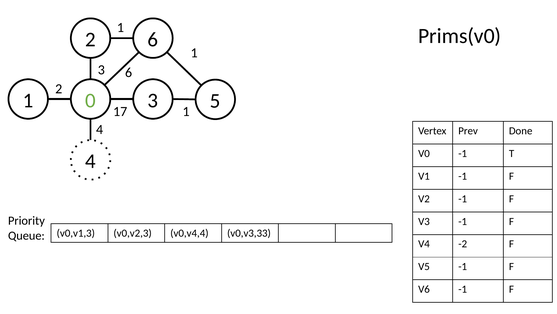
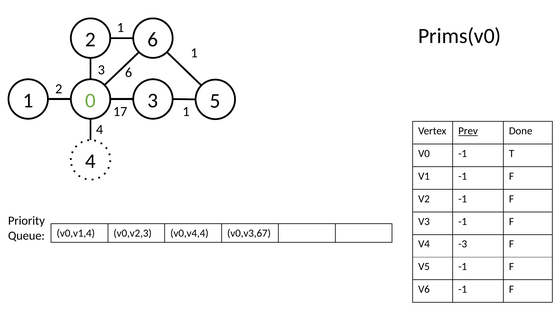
Prev underline: none -> present (468, 131)
v0,v1,3: v0,v1,3 -> v0,v1,4 (76, 233)
v0,v3,33: v0,v3,33 -> v0,v3,67 (249, 233)
-2: -2 -> -3 (463, 244)
